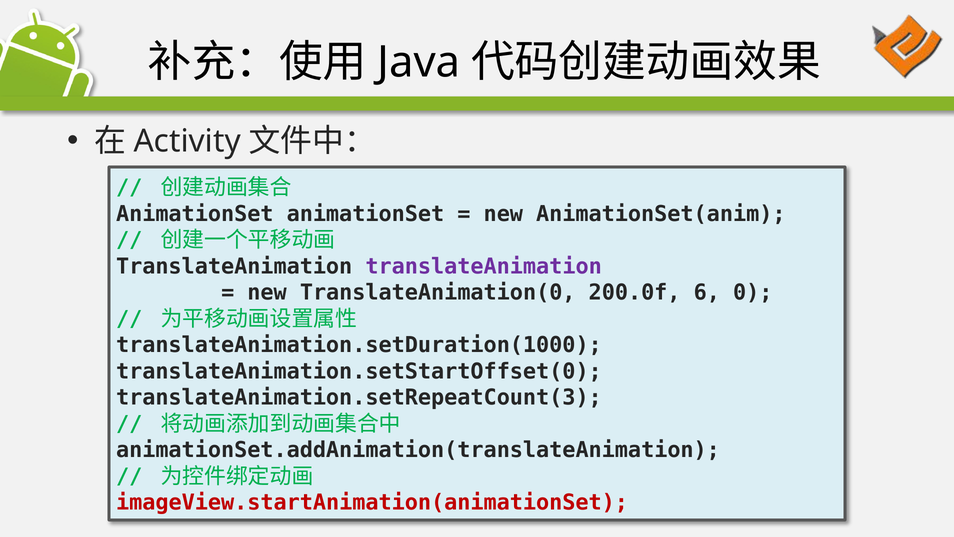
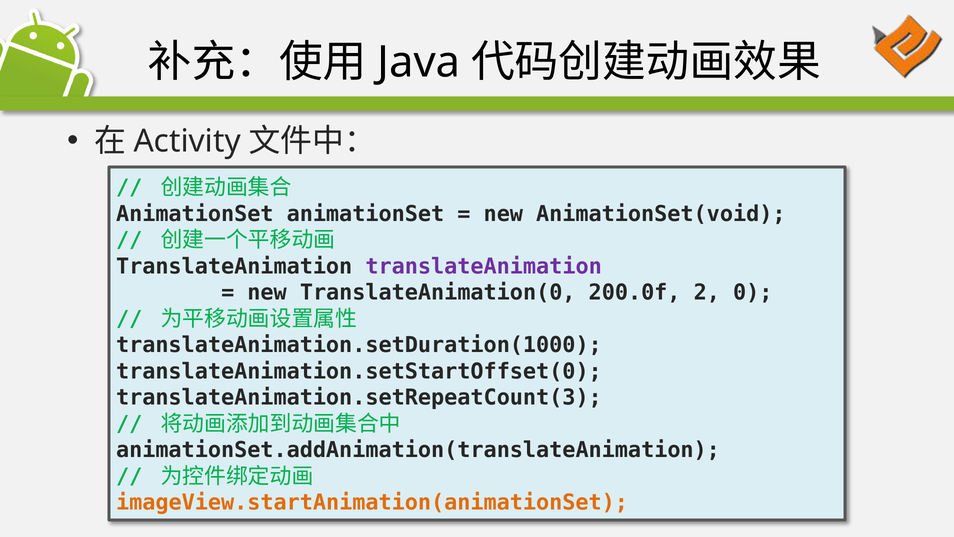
AnimationSet(anim: AnimationSet(anim -> AnimationSet(void (661, 214)
6: 6 -> 2 (707, 292)
imageView.startAnimation(animationSet colour: red -> orange (372, 502)
